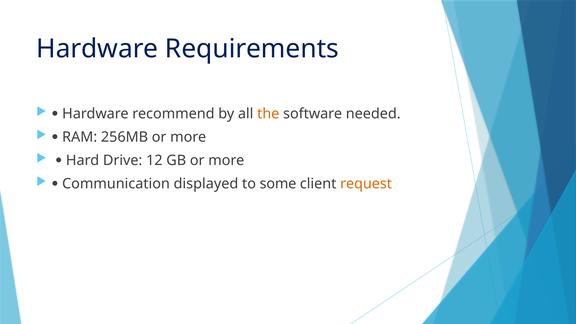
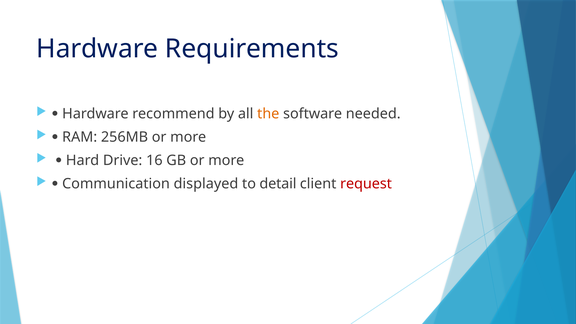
12: 12 -> 16 (154, 160)
some: some -> detail (278, 184)
request colour: orange -> red (366, 184)
